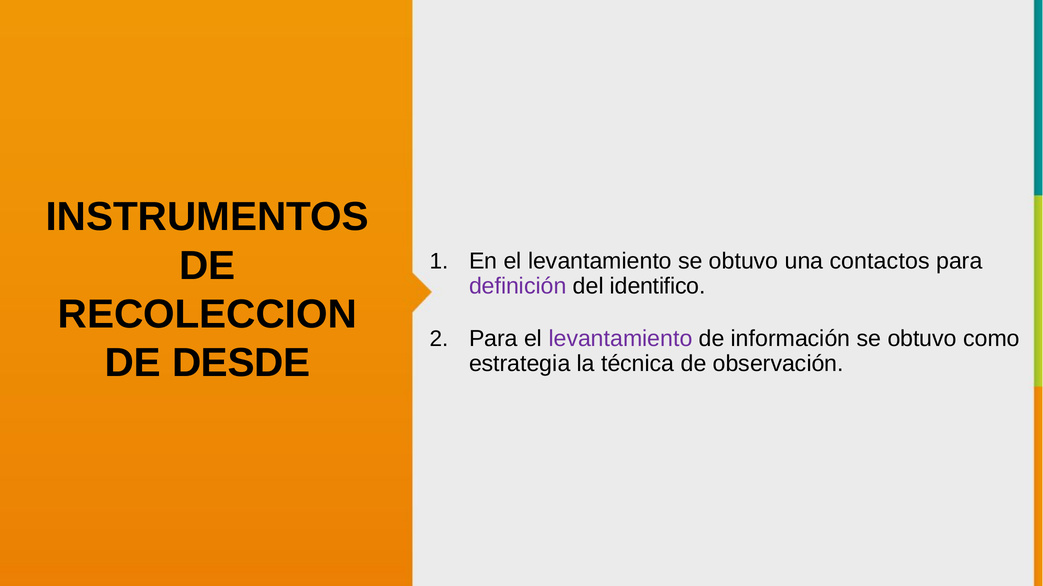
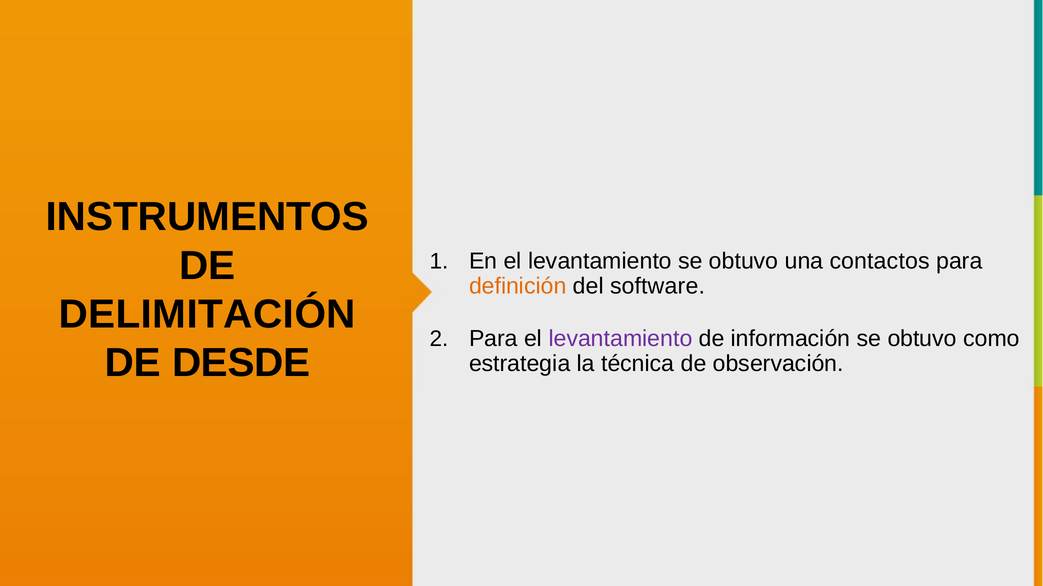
definición colour: purple -> orange (518, 286)
identifico: identifico -> software (658, 286)
RECOLECCION: RECOLECCION -> DELIMITACIÓN (207, 315)
